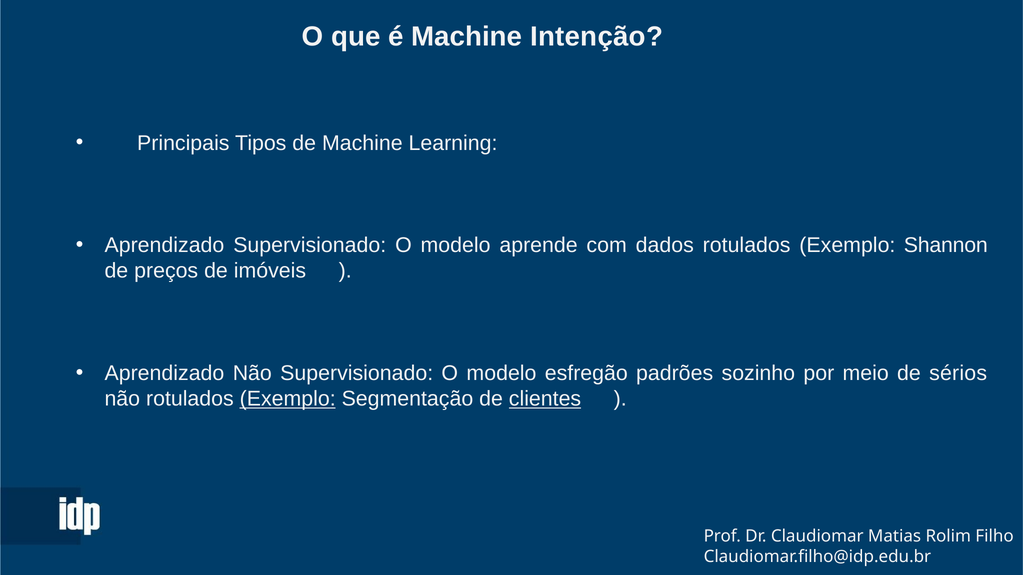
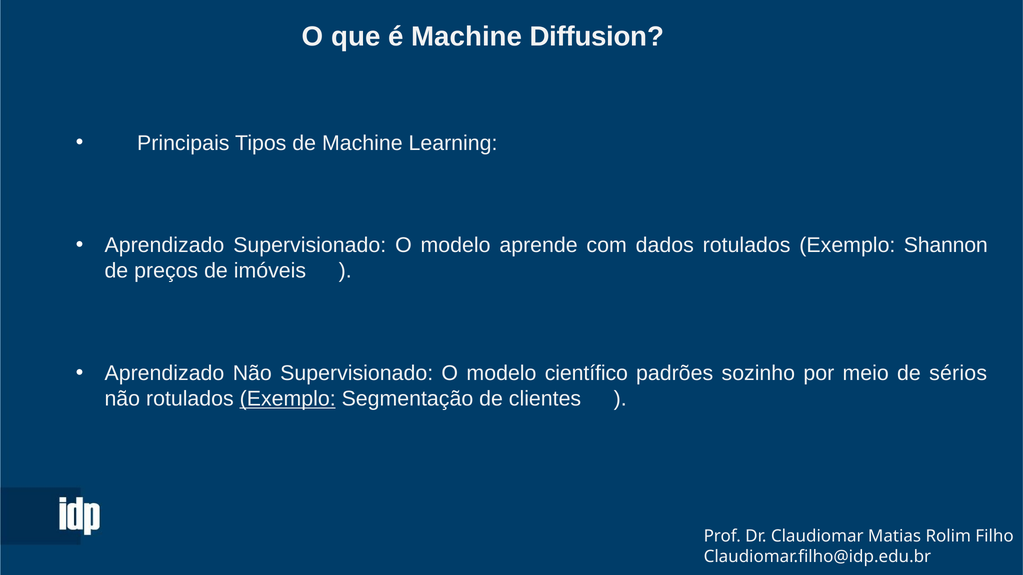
Intenção: Intenção -> Diffusion (597, 37)
esfregão: esfregão -> científico (586, 373)
clientes underline: present -> none (545, 399)
